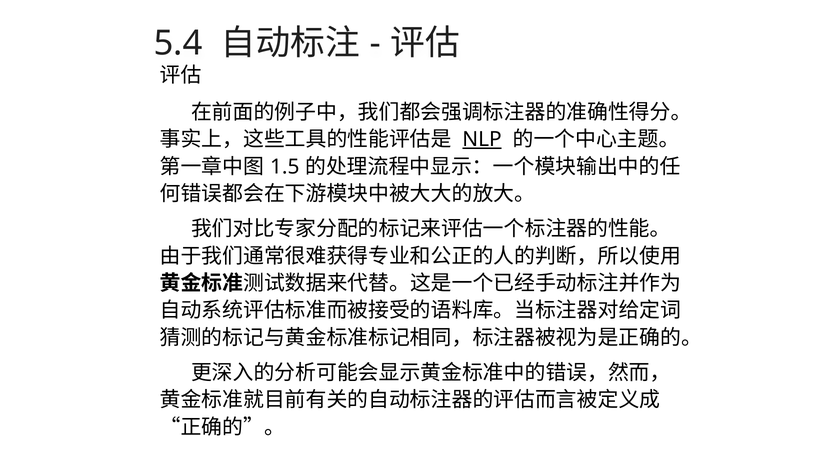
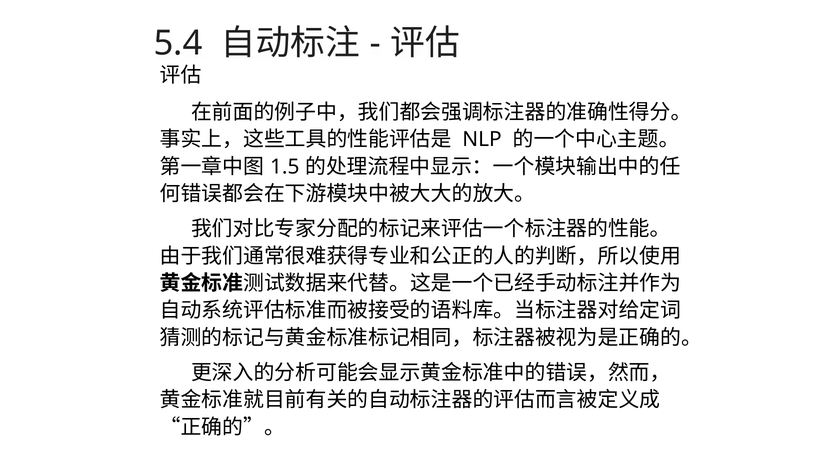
NLP underline: present -> none (482, 139)
